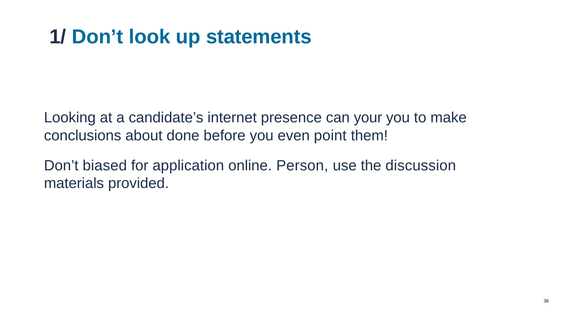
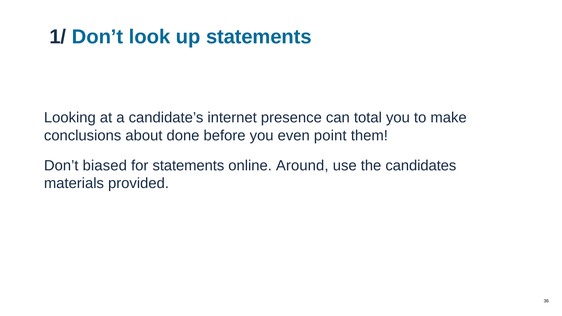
your: your -> total (368, 118)
for application: application -> statements (188, 166)
Person: Person -> Around (302, 166)
discussion: discussion -> candidates (421, 166)
